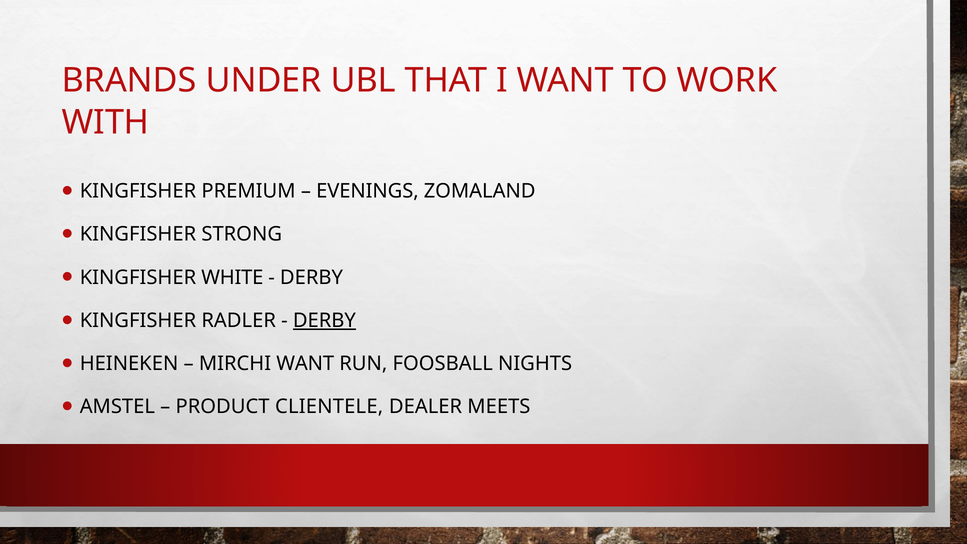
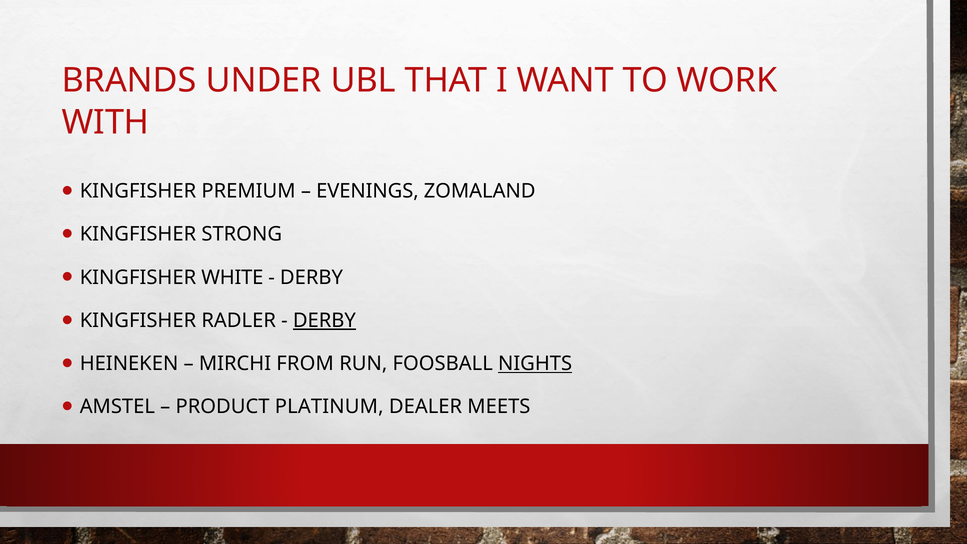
MIRCHI WANT: WANT -> FROM (305, 364)
NIGHTS underline: none -> present (535, 364)
CLIENTELE: CLIENTELE -> PLATINUM (329, 407)
